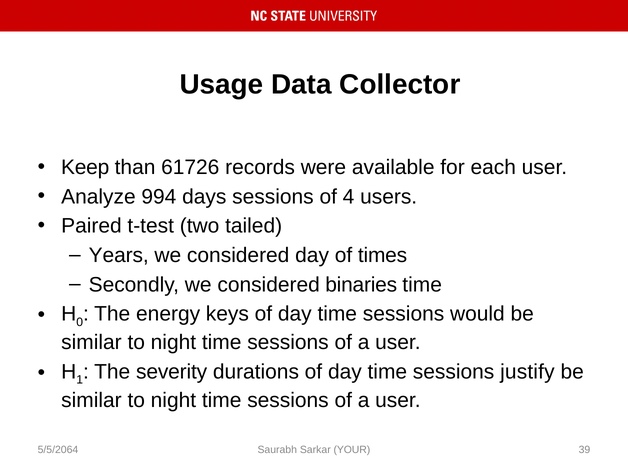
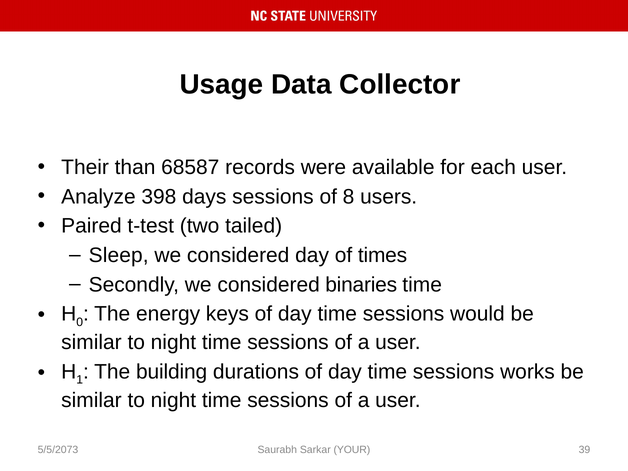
Keep: Keep -> Their (85, 167)
61726: 61726 -> 68587 (190, 167)
994: 994 -> 398 (159, 197)
4: 4 -> 8 (349, 197)
Years: Years -> Sleep (119, 255)
severity: severity -> building (172, 372)
justify: justify -> works (527, 372)
5/5/2064: 5/5/2064 -> 5/5/2073 (58, 450)
